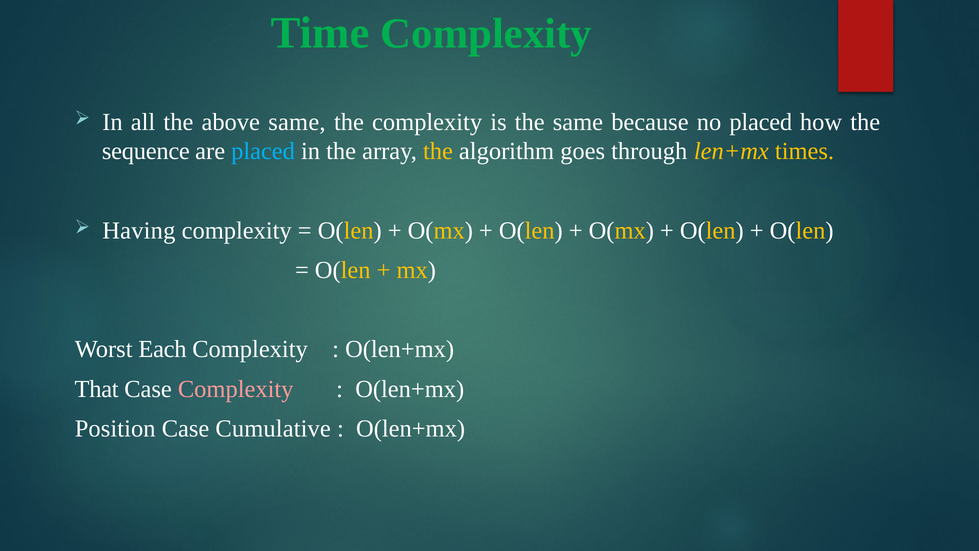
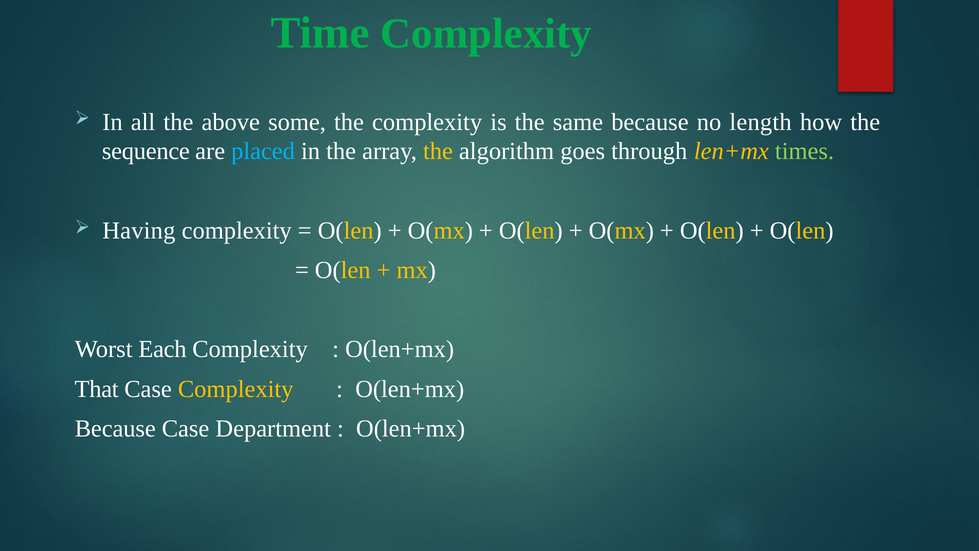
above same: same -> some (297, 122)
no placed: placed -> length (761, 122)
times colour: yellow -> light green (805, 151)
Complexity colour: pink -> yellow (236, 389)
Position: Position -> Because (115, 428)
Cumulative: Cumulative -> Department (273, 428)
